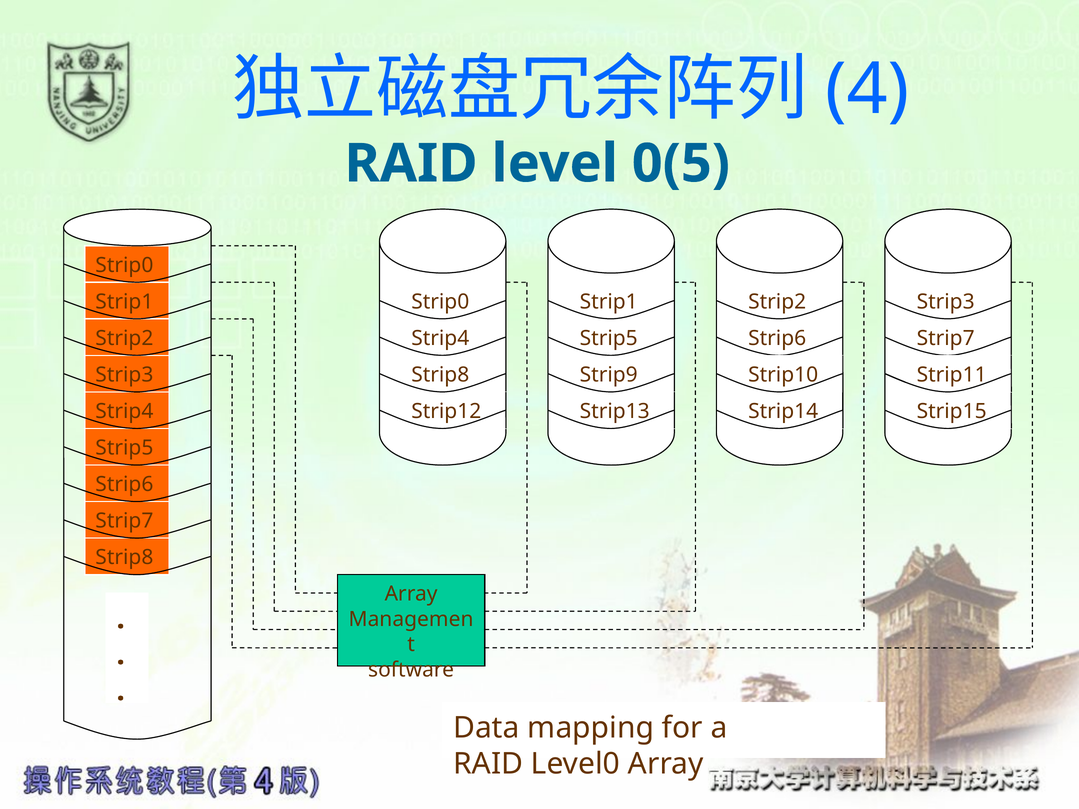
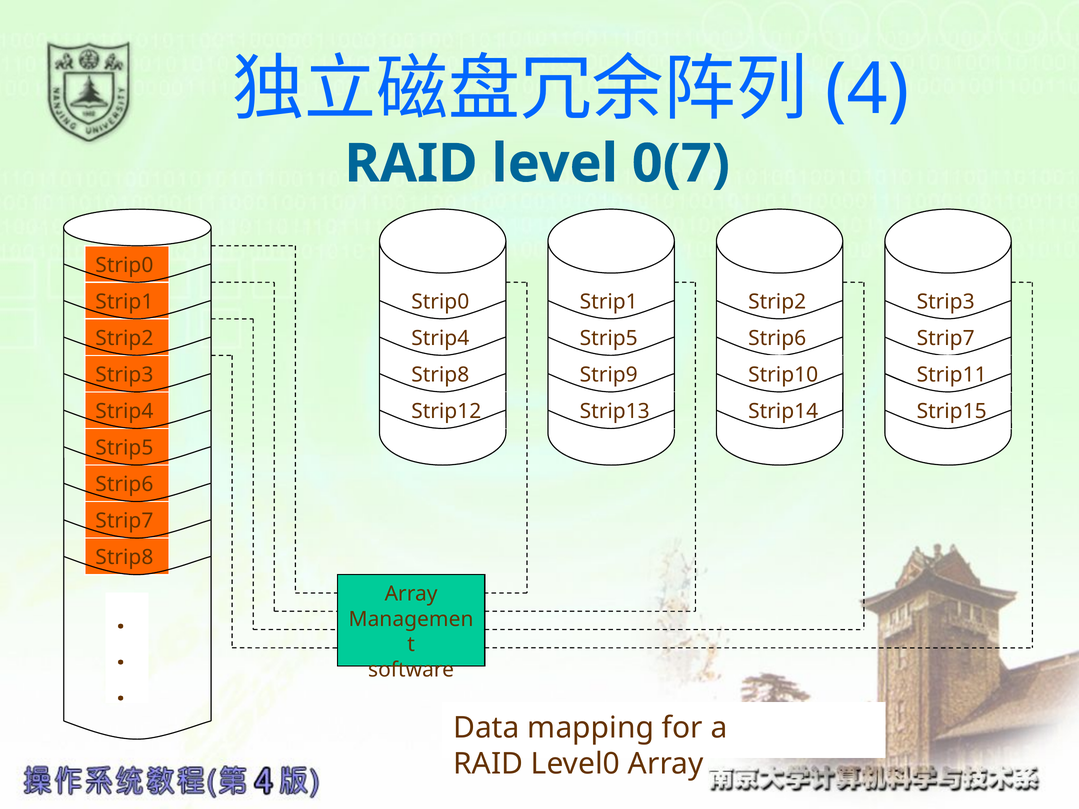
0(5: 0(5 -> 0(7 (681, 164)
